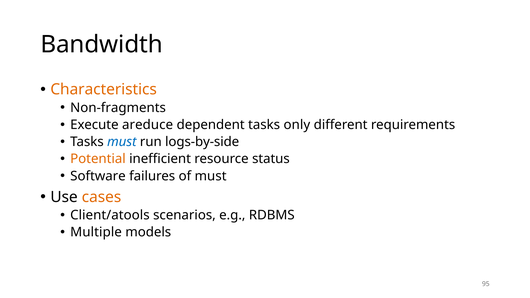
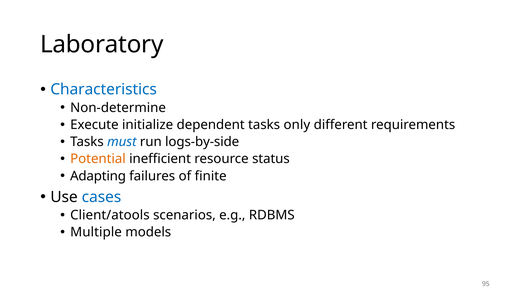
Bandwidth: Bandwidth -> Laboratory (102, 45)
Characteristics colour: orange -> blue (104, 90)
Non-fragments: Non-fragments -> Non-determine (118, 108)
areduce: areduce -> initialize (148, 125)
Software: Software -> Adapting (98, 176)
of must: must -> finite (211, 176)
cases colour: orange -> blue (101, 197)
